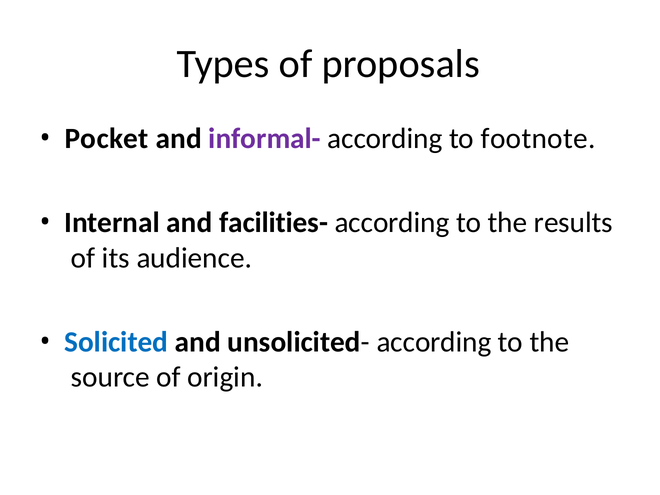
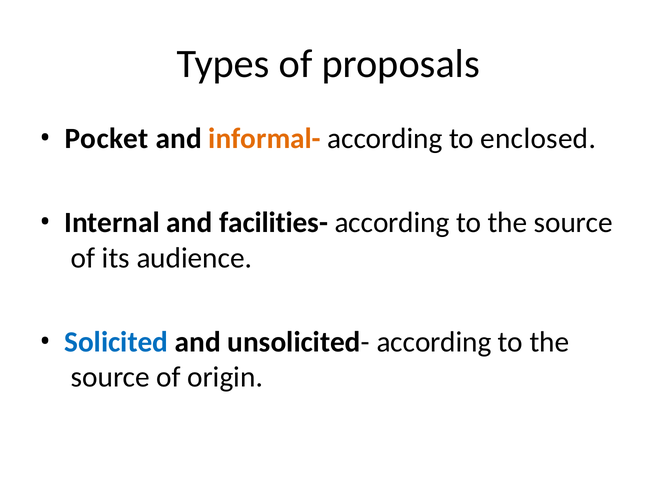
informal- colour: purple -> orange (265, 138)
footnote: footnote -> enclosed (538, 138)
results: results -> source (573, 223)
